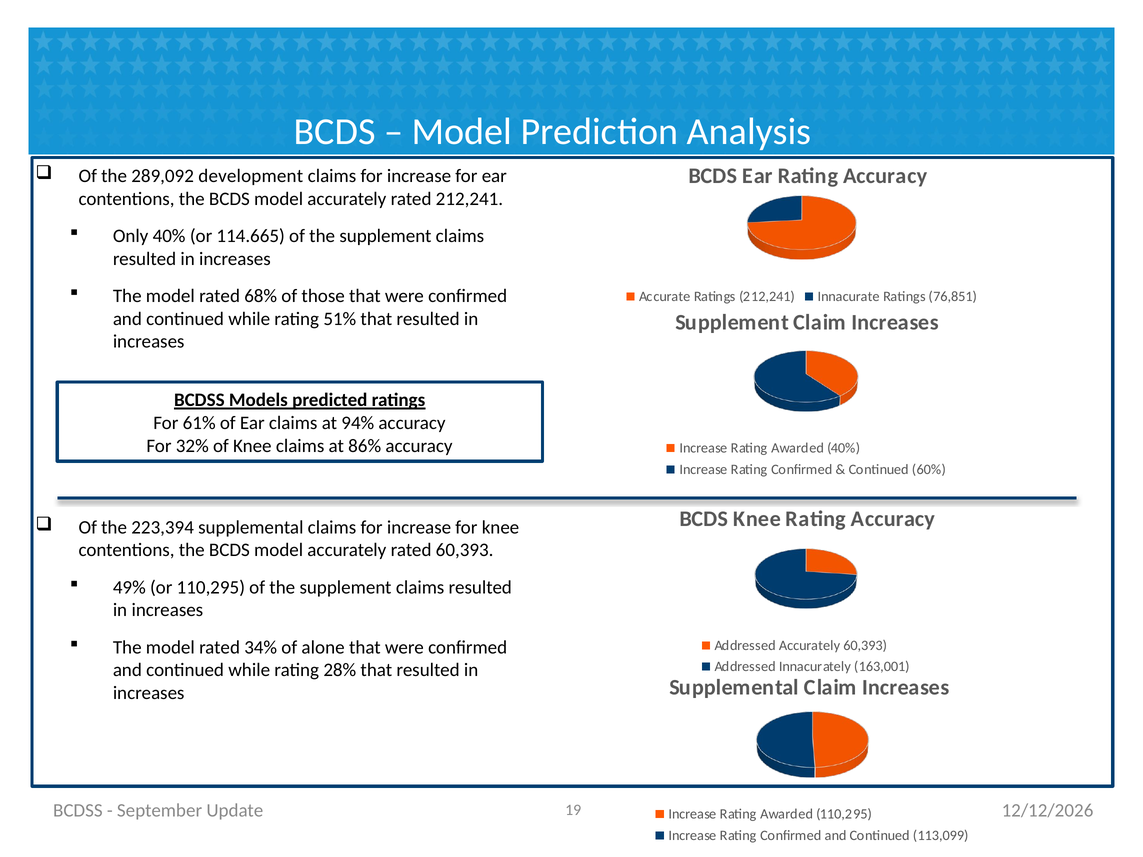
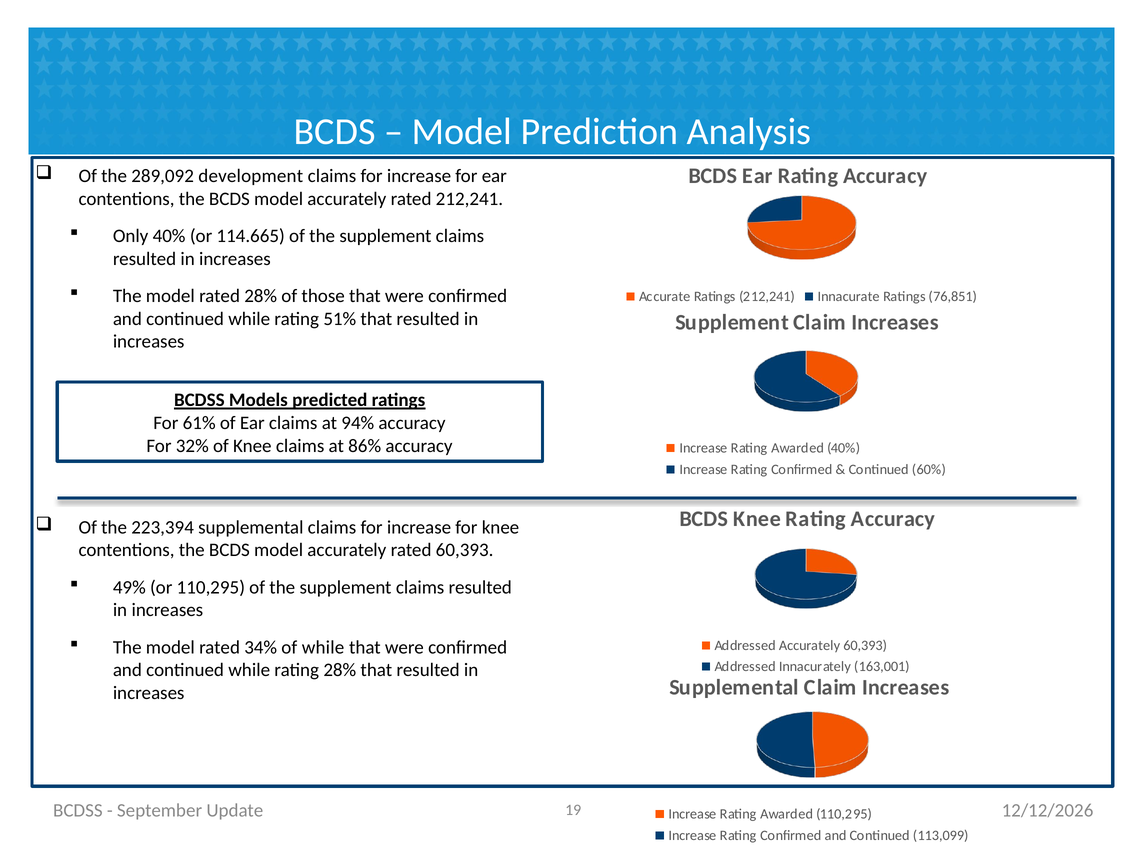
rated 68%: 68% -> 28% (261, 296)
of alone: alone -> while (323, 648)
